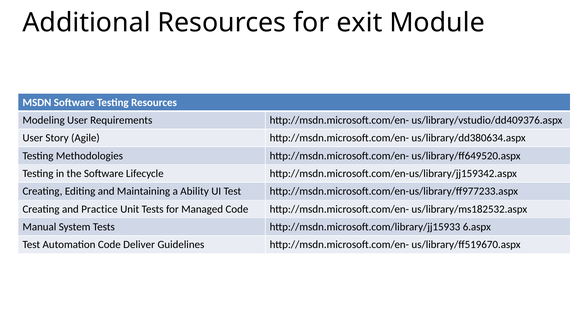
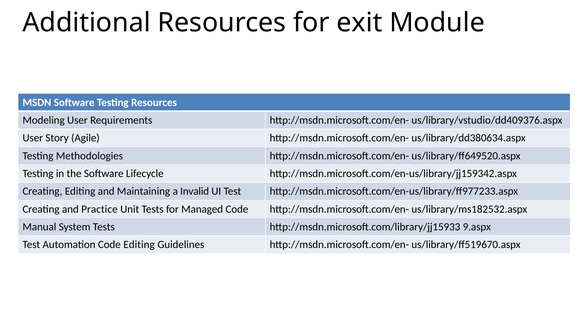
Ability: Ability -> Invalid (195, 191)
6.aspx: 6.aspx -> 9.aspx (477, 227)
Code Deliver: Deliver -> Editing (139, 244)
